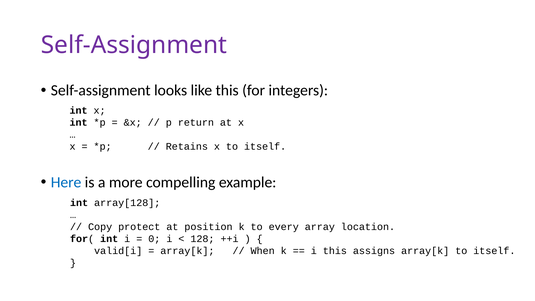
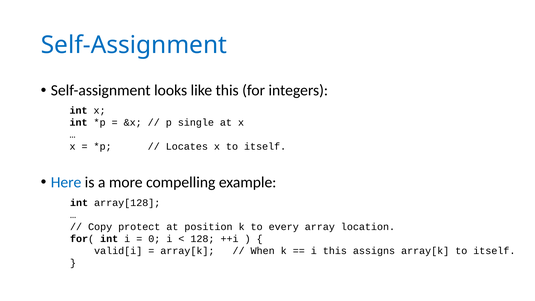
Self-Assignment colour: purple -> blue (134, 45)
return: return -> single (196, 122)
Retains: Retains -> Locates (187, 147)
